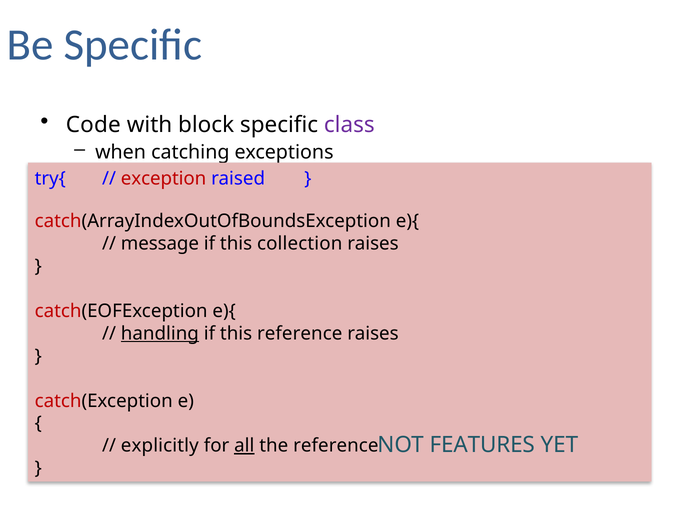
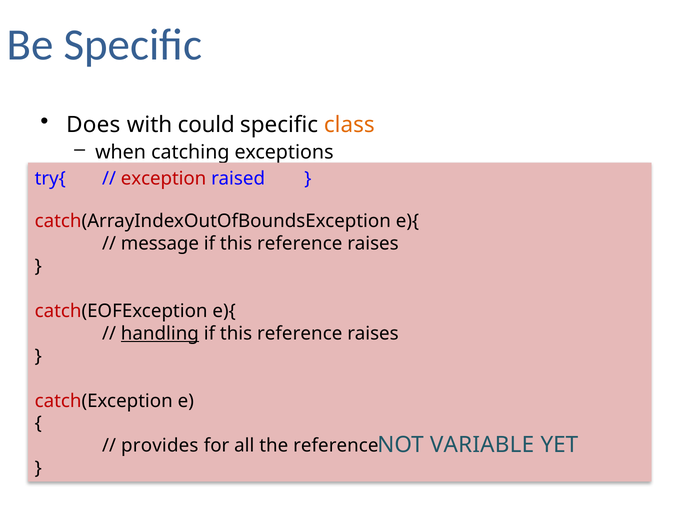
Code: Code -> Does (93, 125)
block: block -> could (206, 125)
class colour: purple -> orange (349, 125)
collection: collection -> reference (300, 244)
FEATURES: FEATURES -> VARIABLE (482, 445)
explicitly: explicitly -> provides (160, 446)
all underline: present -> none (244, 446)
